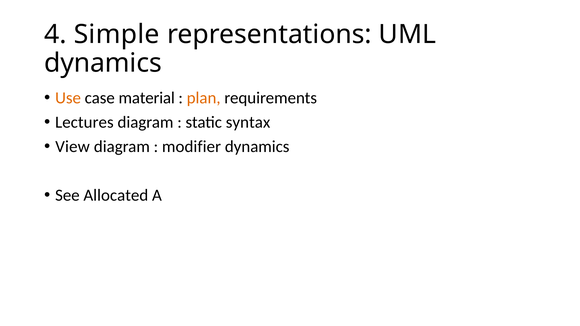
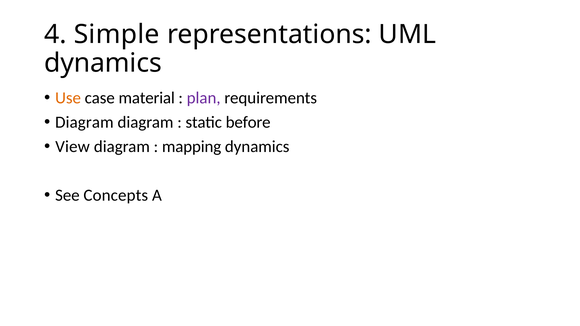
plan colour: orange -> purple (204, 98)
Lectures: Lectures -> Diagram (84, 122)
syntax: syntax -> before (248, 122)
modifier: modifier -> mapping (192, 147)
Allocated: Allocated -> Concepts (116, 195)
